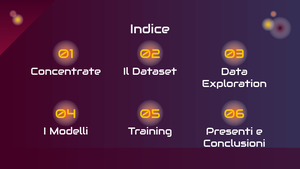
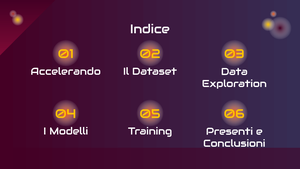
Concentrate: Concentrate -> Accelerando (66, 71)
